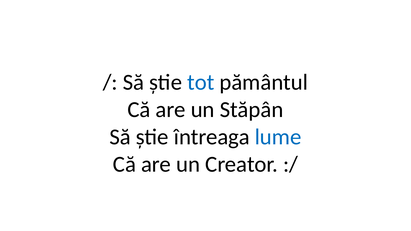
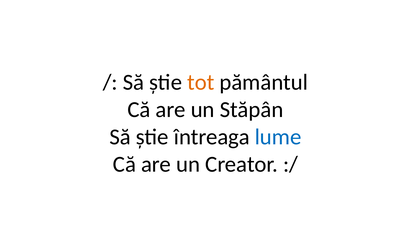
tot colour: blue -> orange (201, 82)
